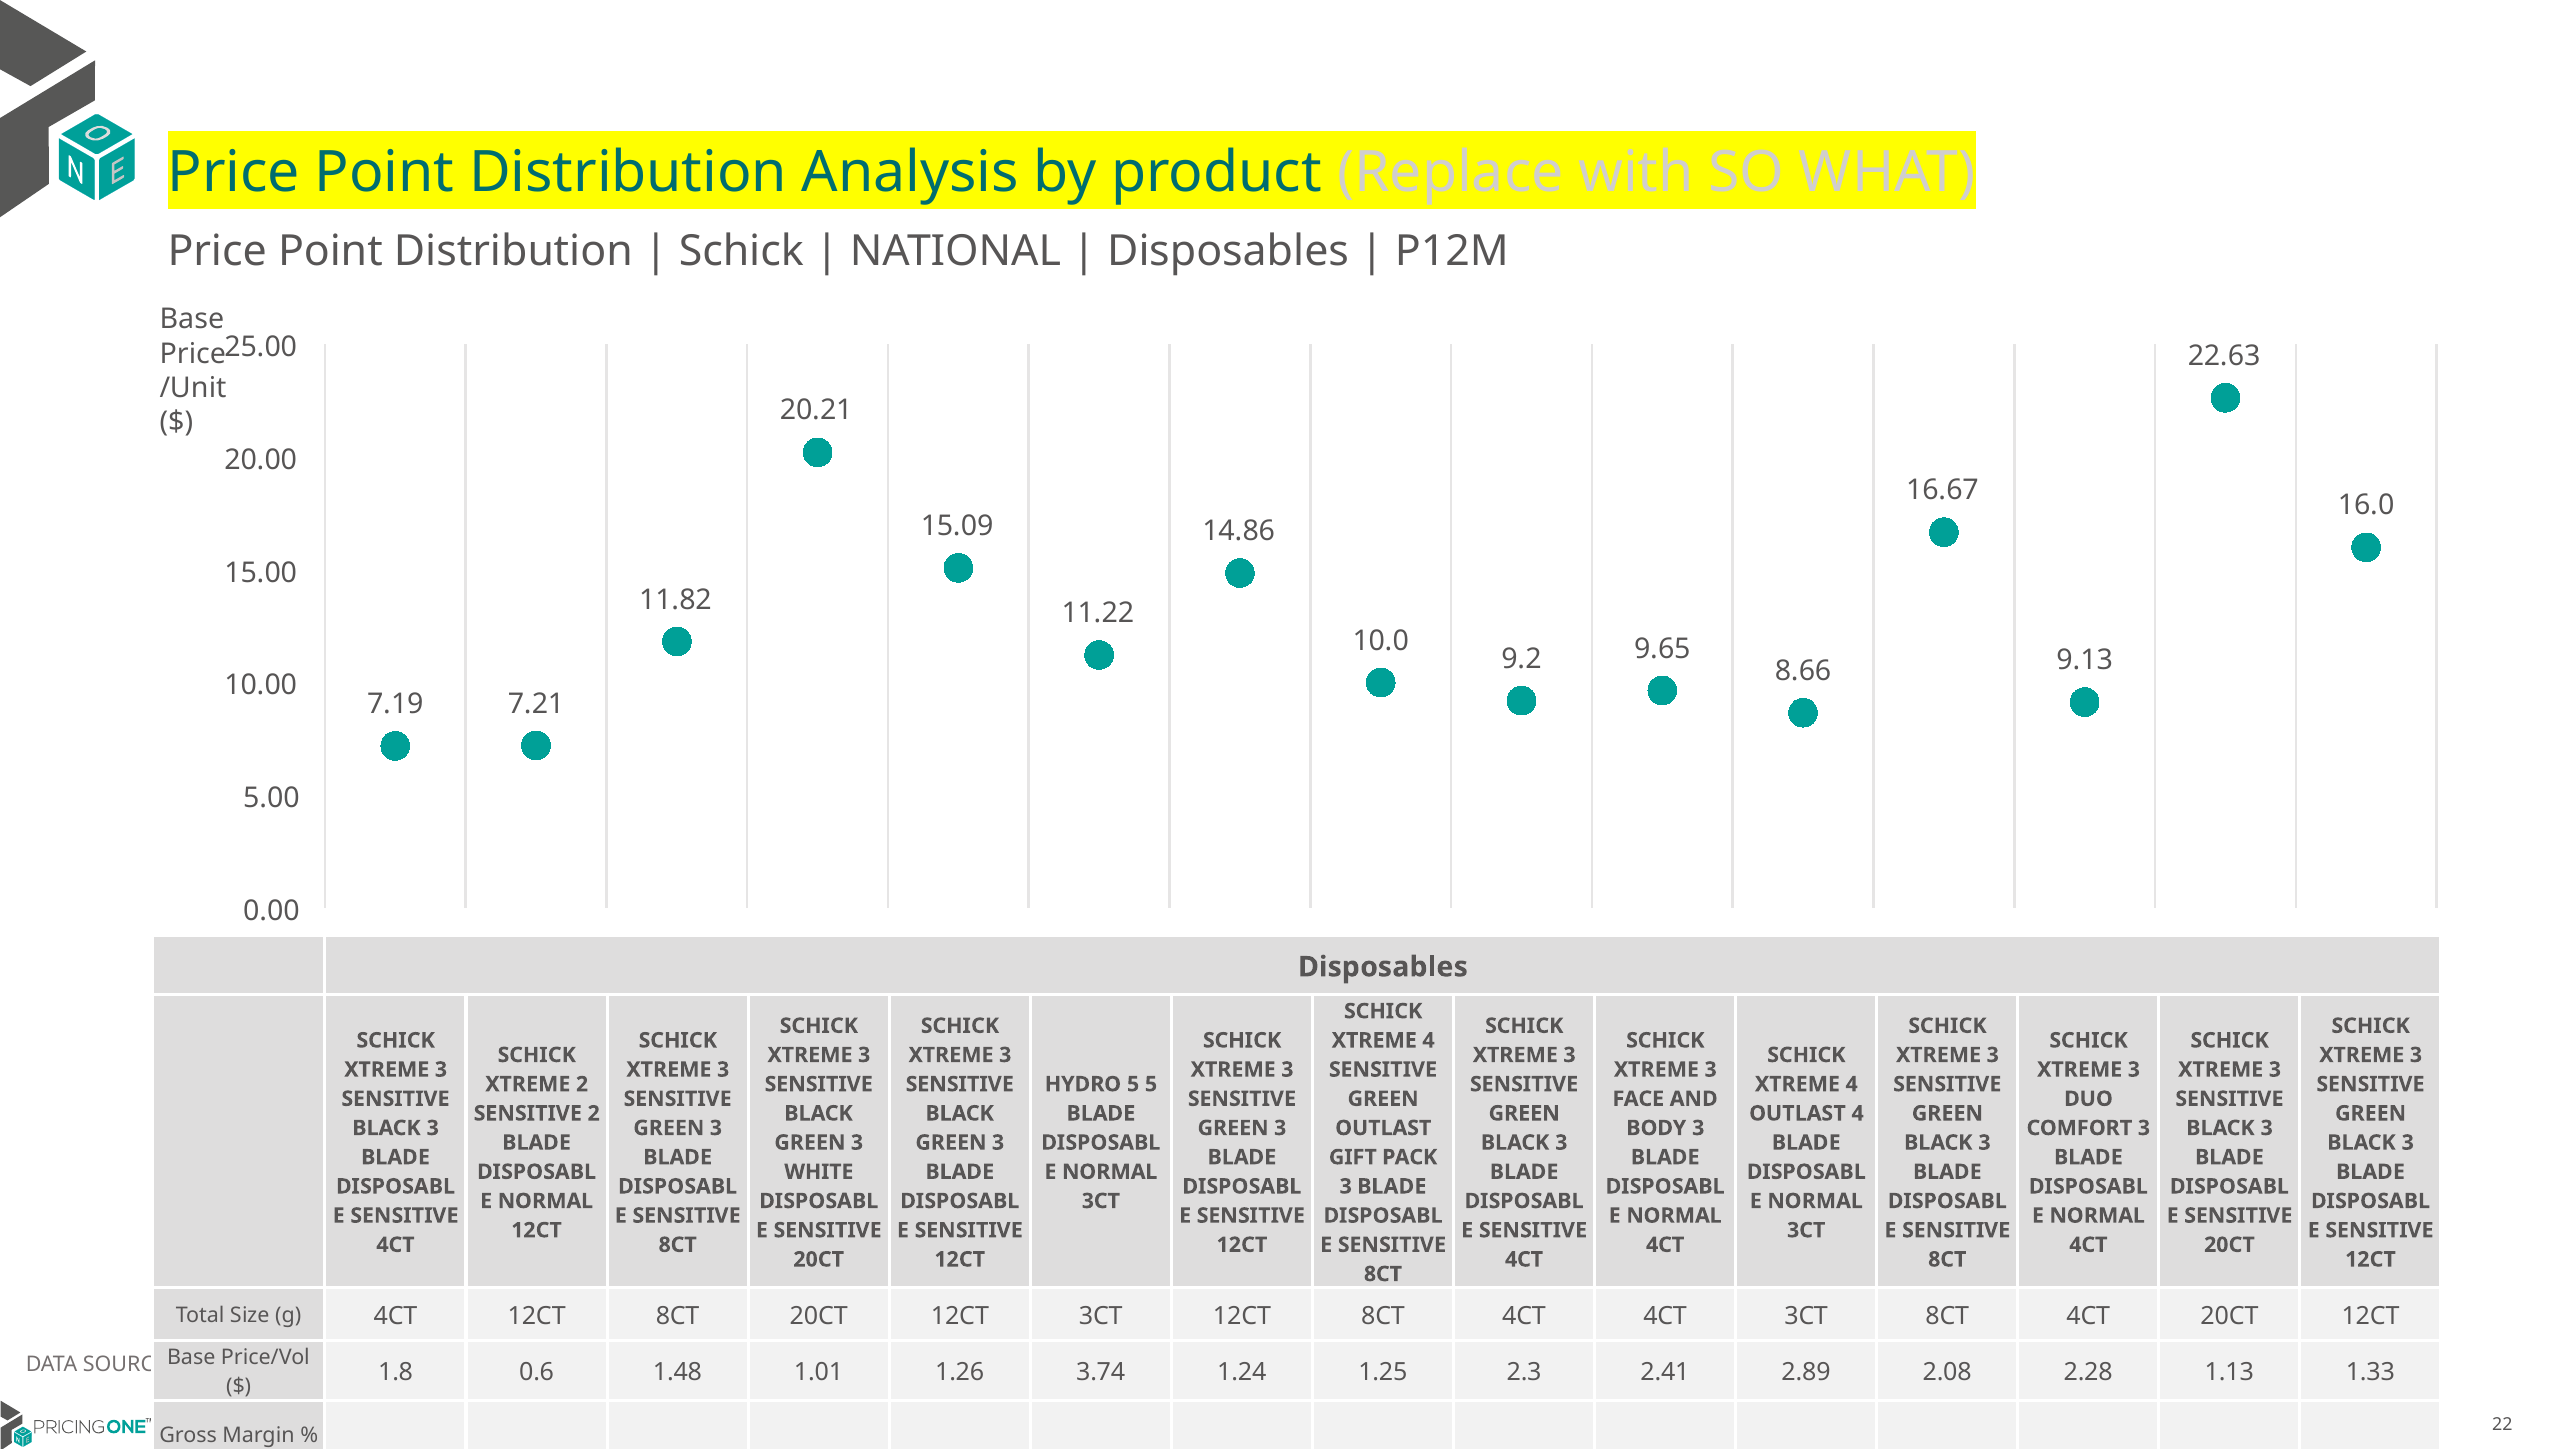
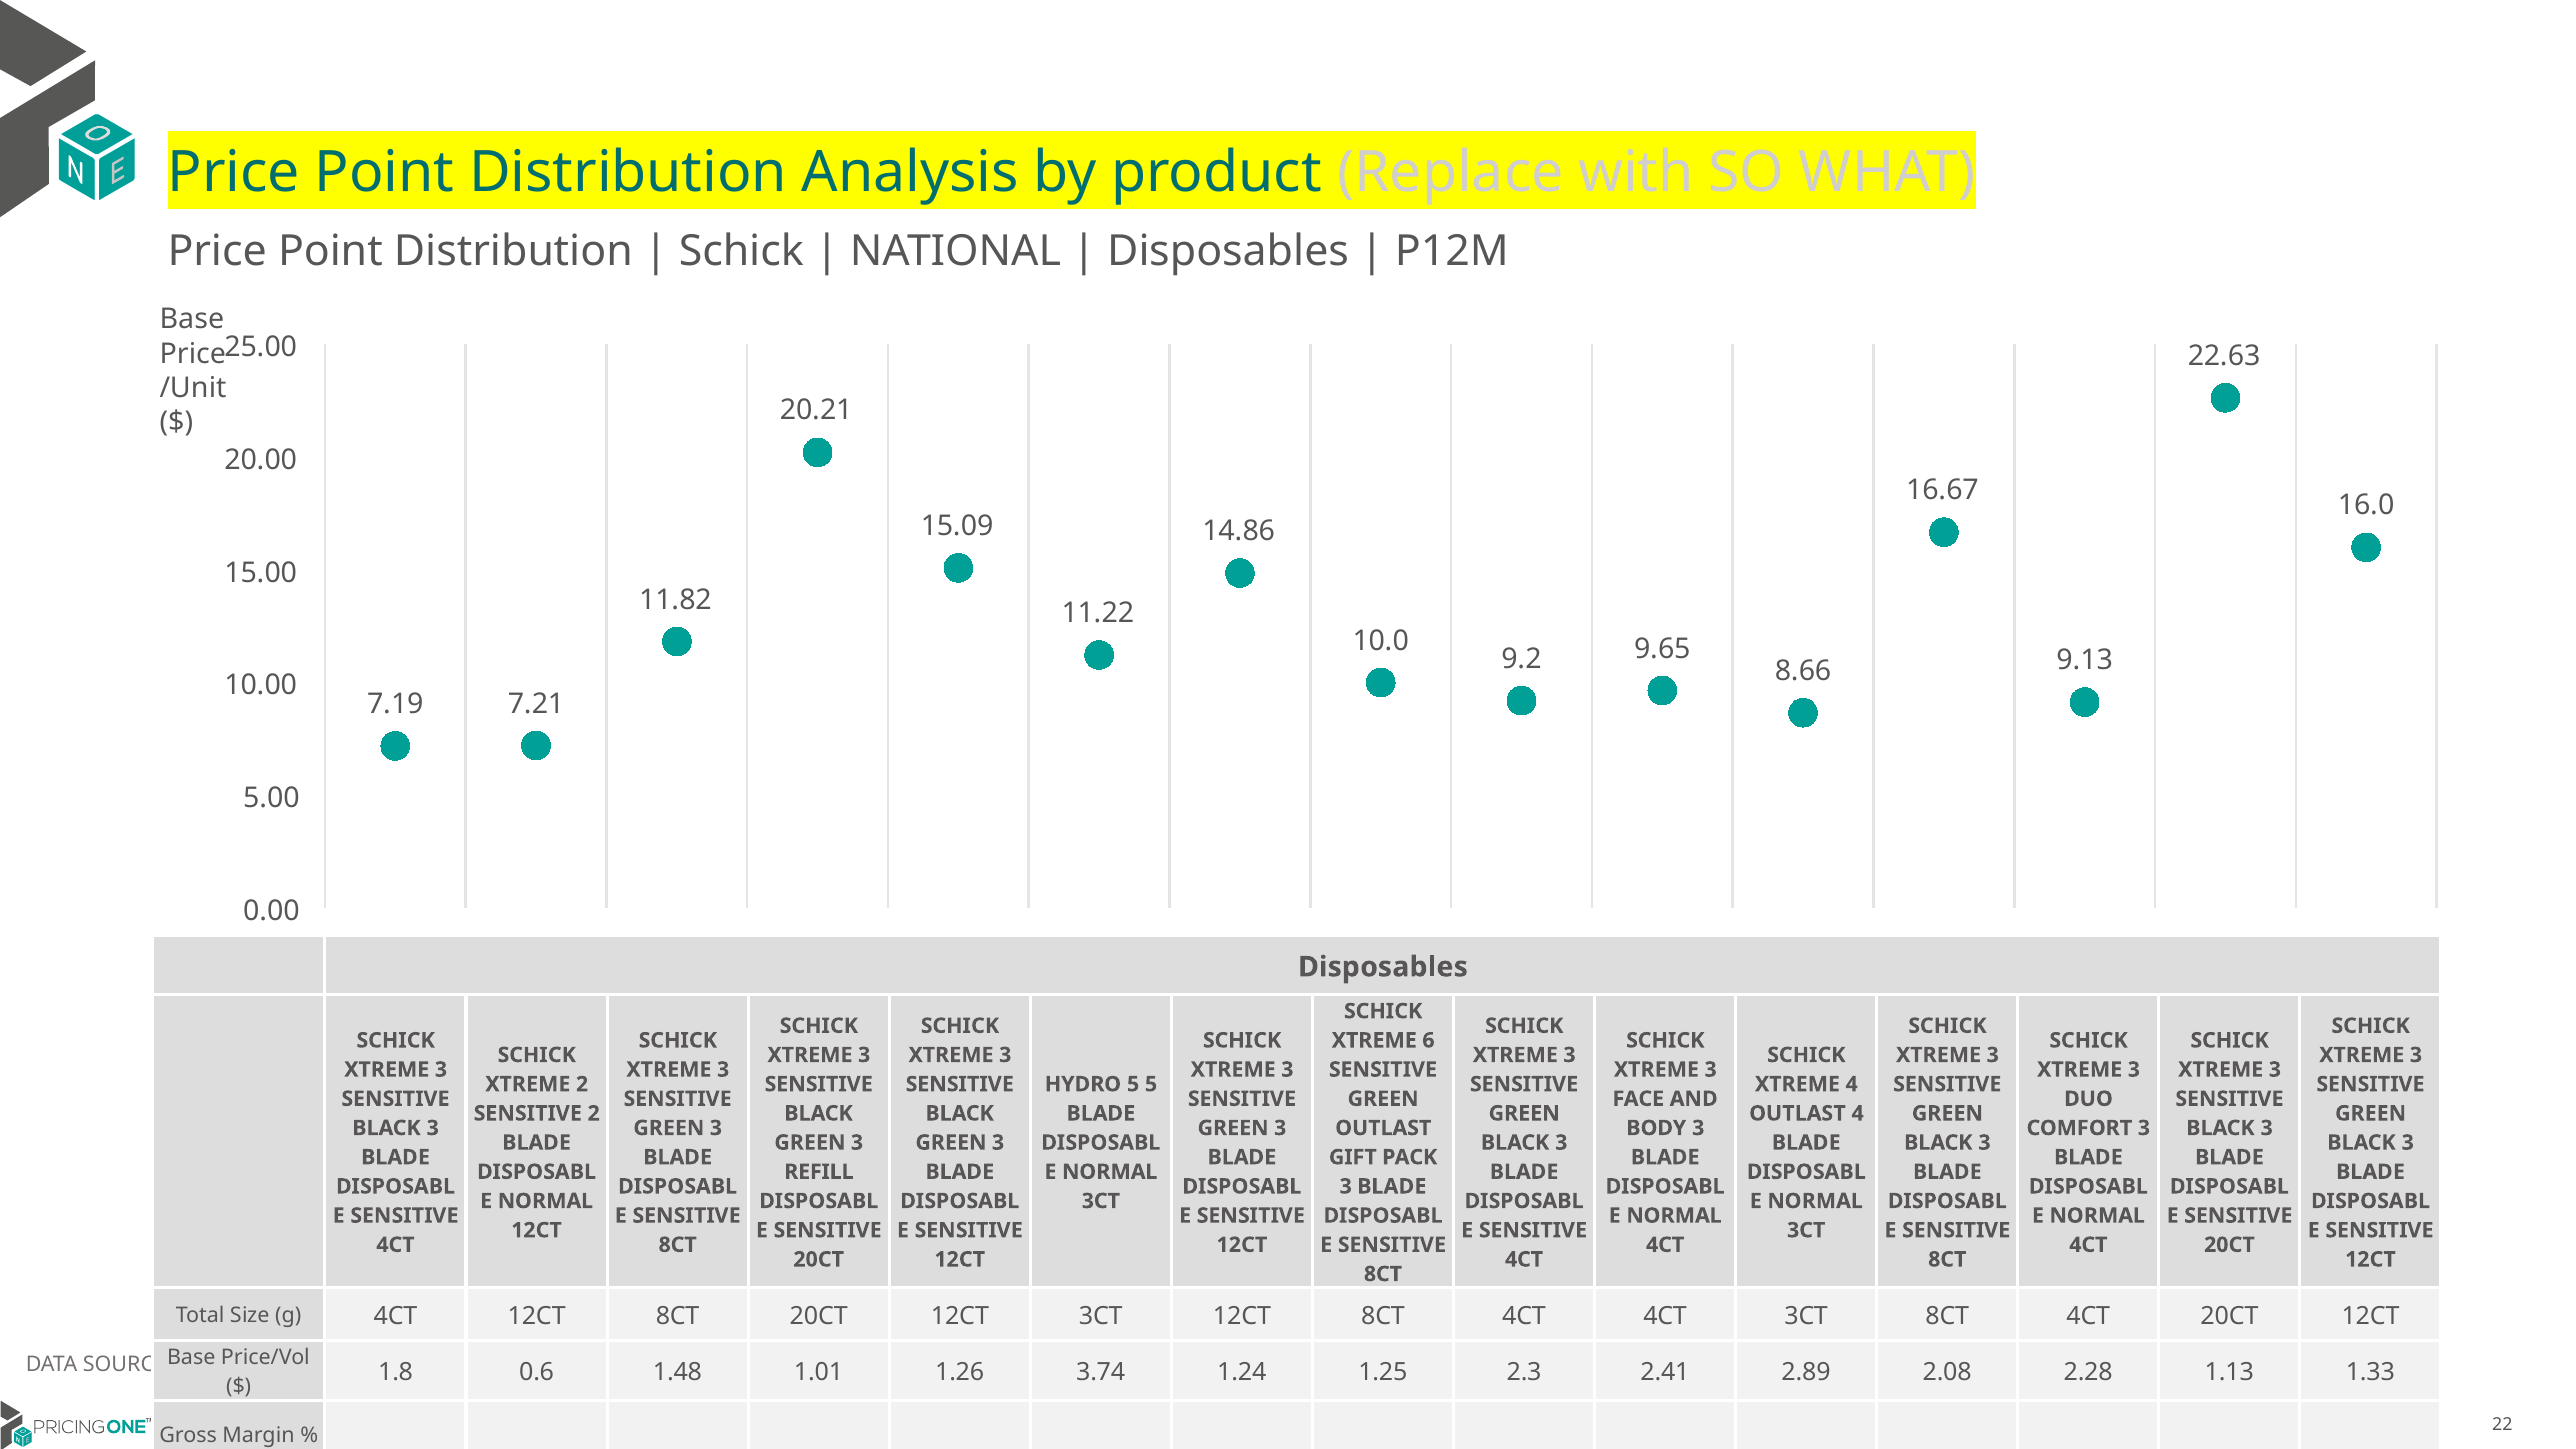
4: 4 -> 6 (1428, 1040)
WHITE: WHITE -> REFILL (819, 1172)
